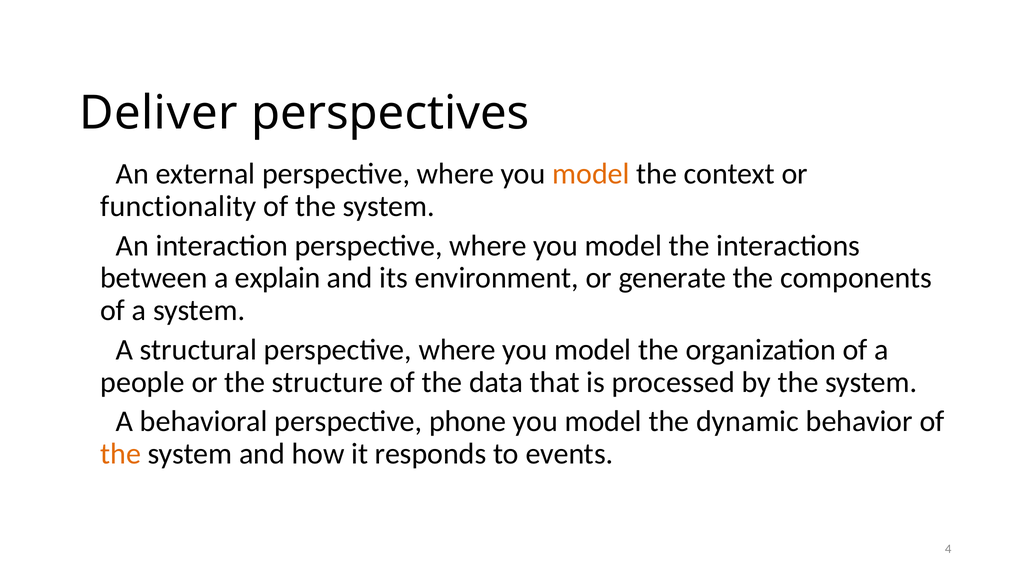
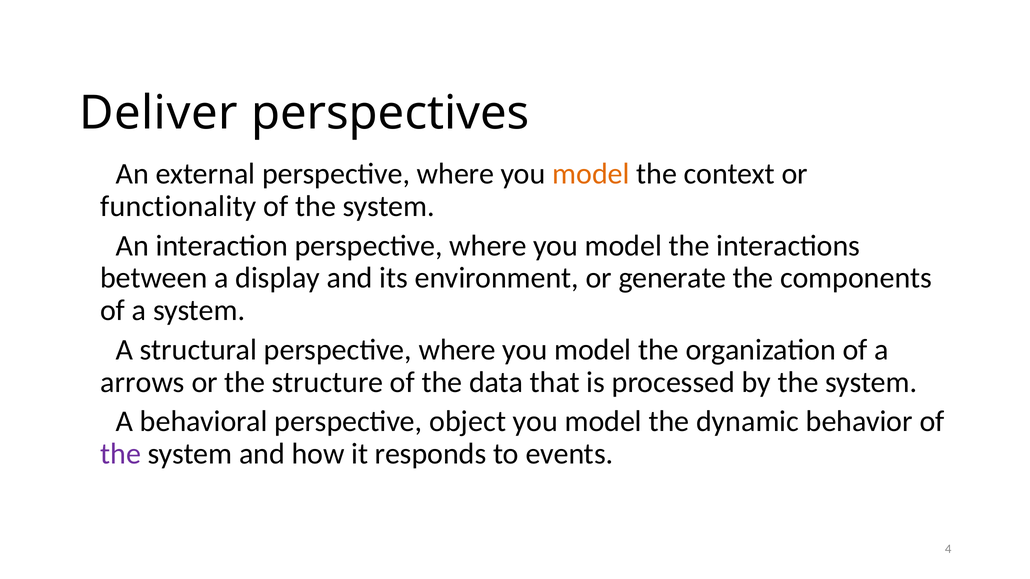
explain: explain -> display (278, 278)
people: people -> arrows (142, 382)
phone: phone -> object (468, 422)
the colour: orange -> purple (121, 454)
